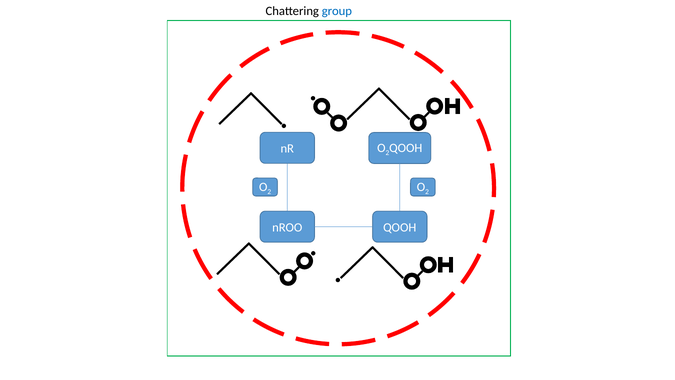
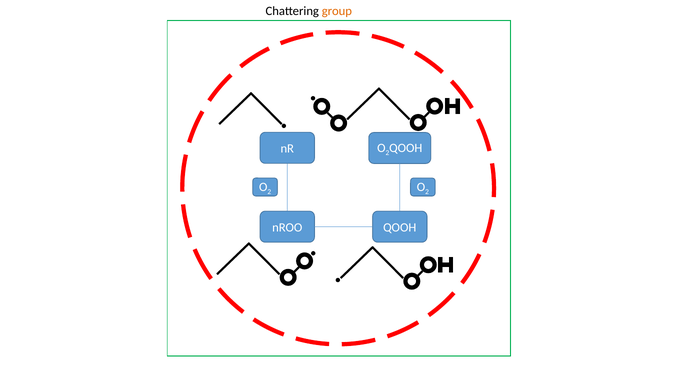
group colour: blue -> orange (337, 11)
